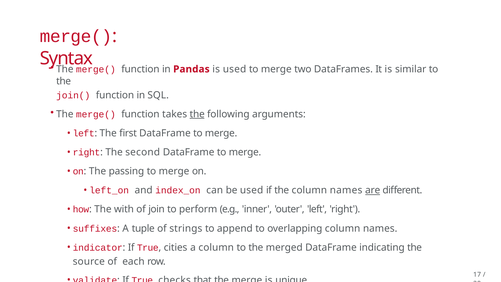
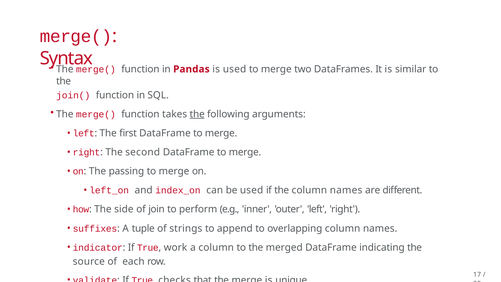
are underline: present -> none (373, 190)
with: with -> side (124, 209)
cities: cities -> work (175, 247)
